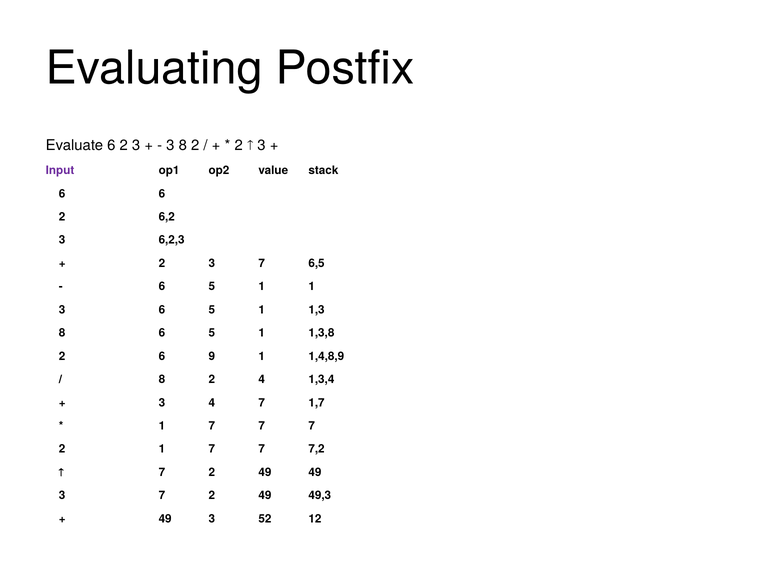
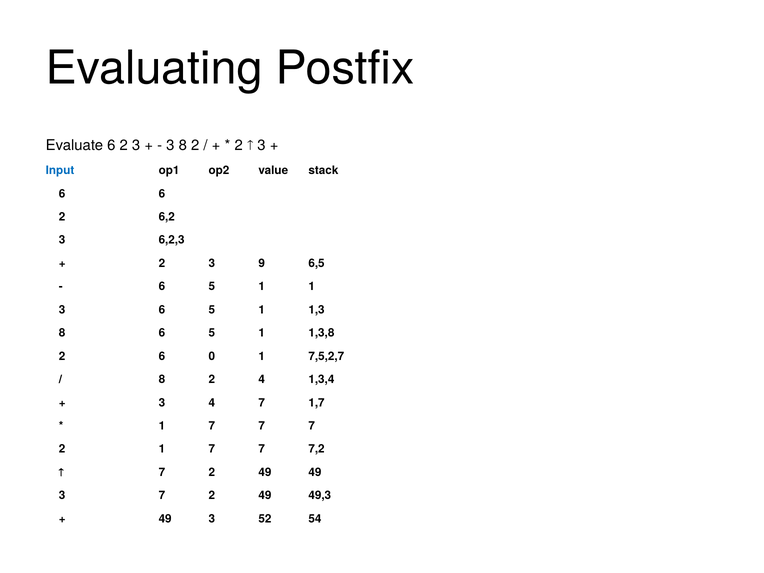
Input colour: purple -> blue (60, 170)
2 3 7: 7 -> 9 (262, 263)
9: 9 -> 0 (212, 356)
1,4,8,9: 1,4,8,9 -> 7,5,2,7 (326, 356)
12: 12 -> 54 (315, 519)
